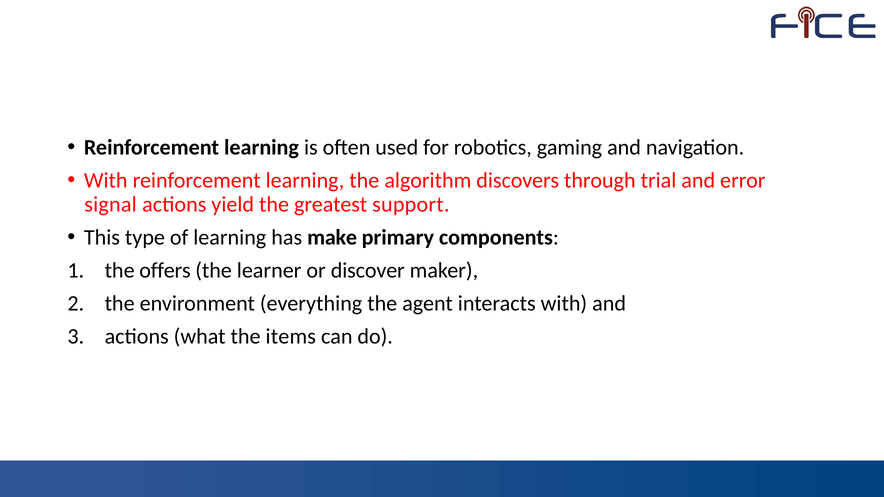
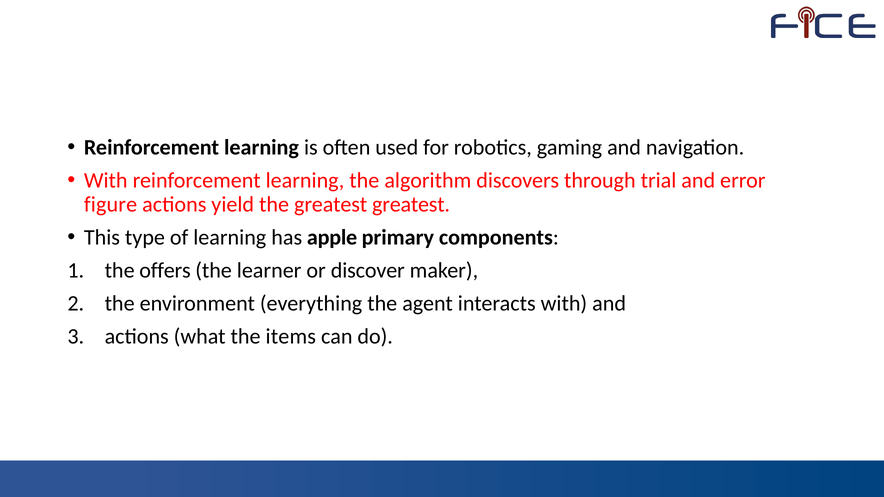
signal: signal -> figure (111, 204)
greatest support: support -> greatest (411, 204)
make: make -> apple (332, 237)
